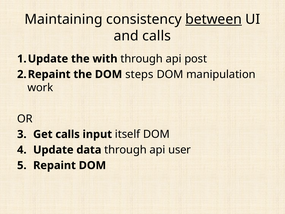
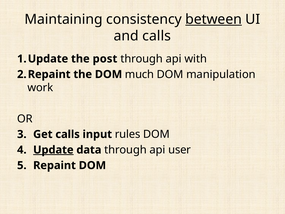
with: with -> post (105, 59)
post: post -> with (196, 59)
steps: steps -> much (139, 74)
itself: itself -> rules (128, 134)
Update underline: none -> present (53, 150)
